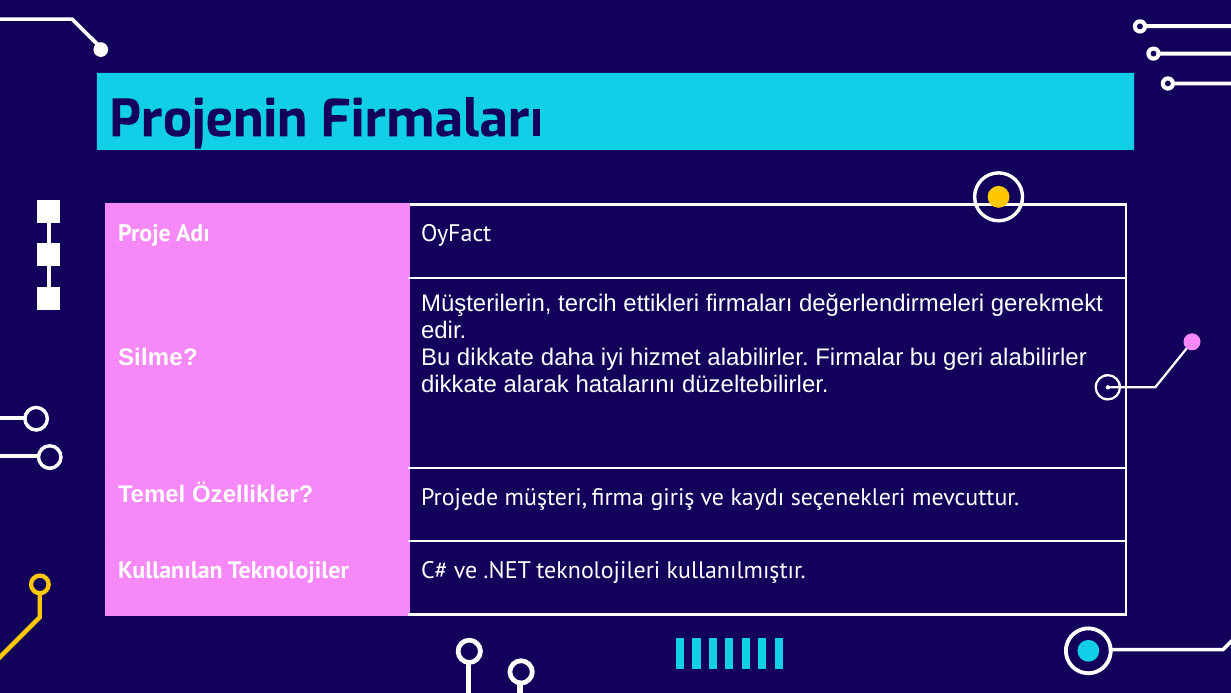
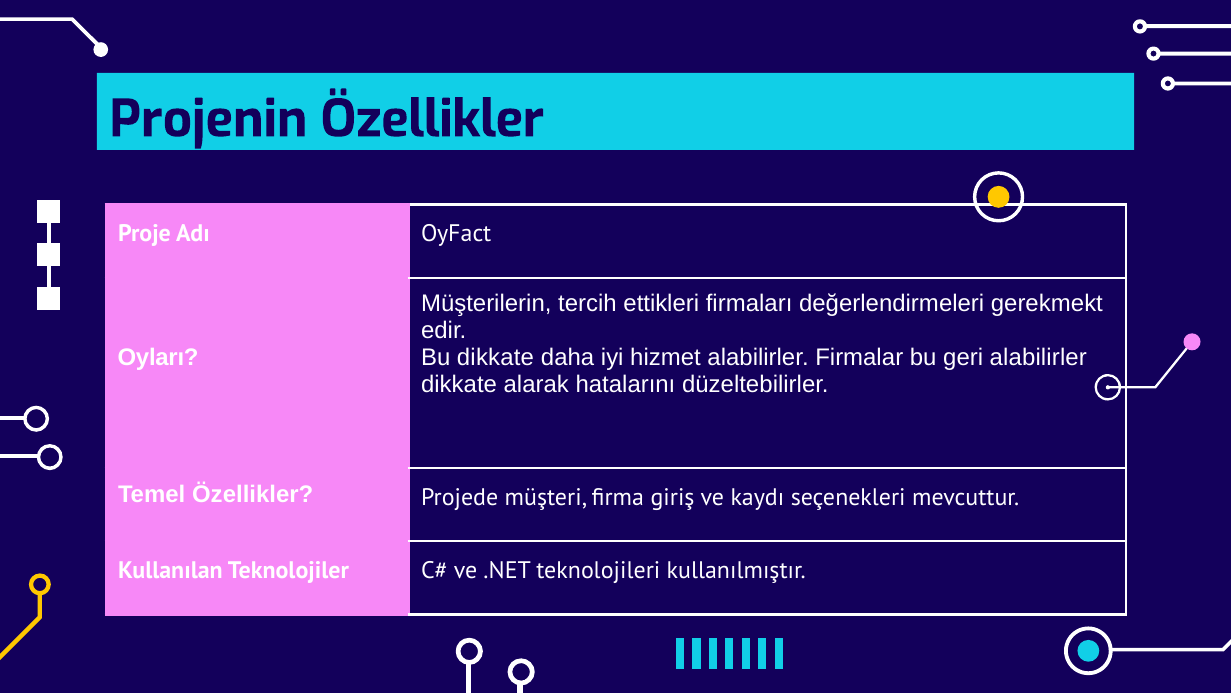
Projenin Firmaları: Firmaları -> Özellikler (432, 119)
Silme: Silme -> Oyları (158, 357)
